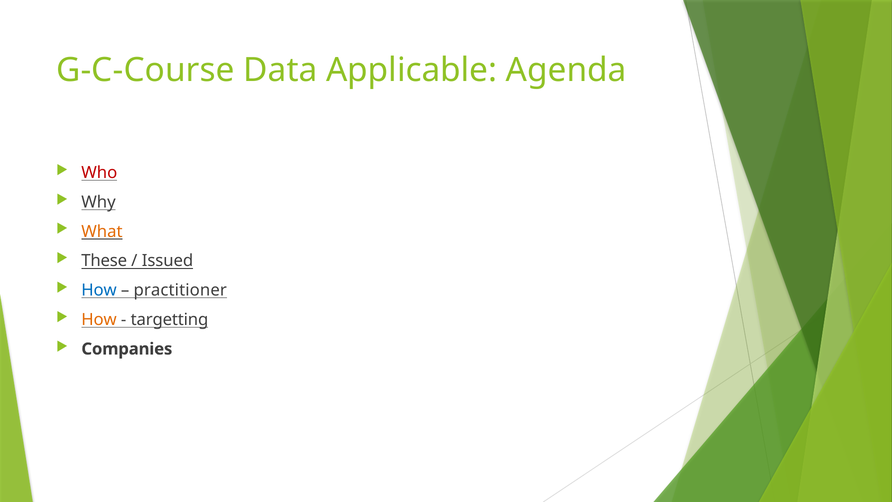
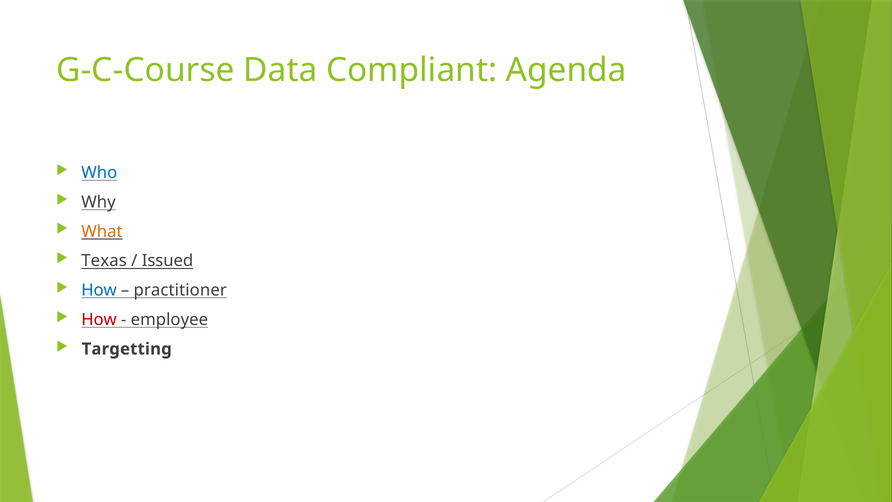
Applicable: Applicable -> Compliant (412, 70)
Who colour: red -> blue (99, 173)
These: These -> Texas (104, 261)
How colour: orange -> red (99, 319)
targetting: targetting -> employee (169, 319)
Companies: Companies -> Targetting (127, 349)
